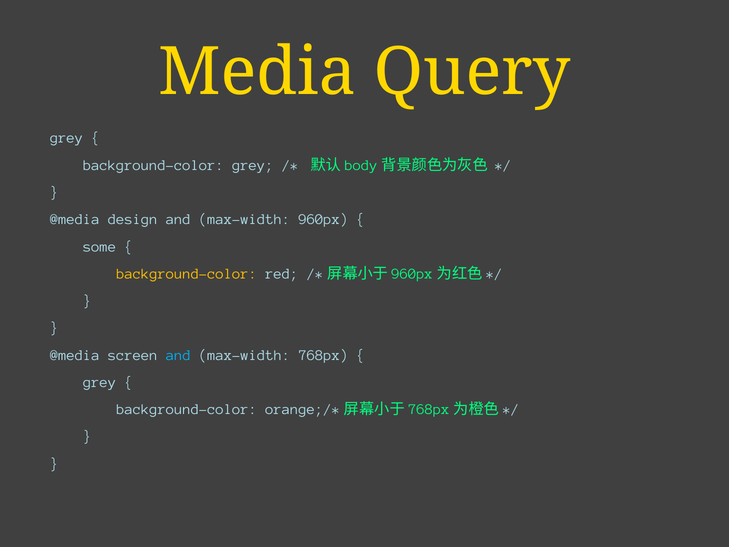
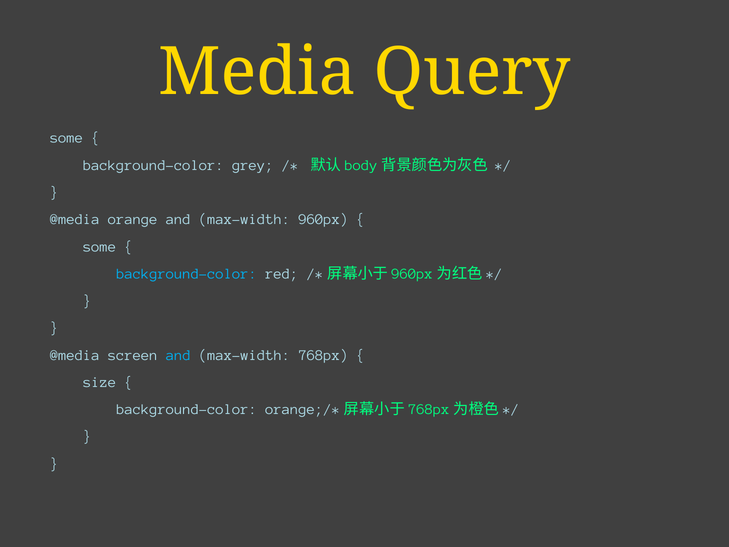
grey: grey -> some (67, 138)
design: design -> orange (133, 219)
background-color colour: yellow -> light blue (187, 274)
grey: grey -> size (100, 382)
